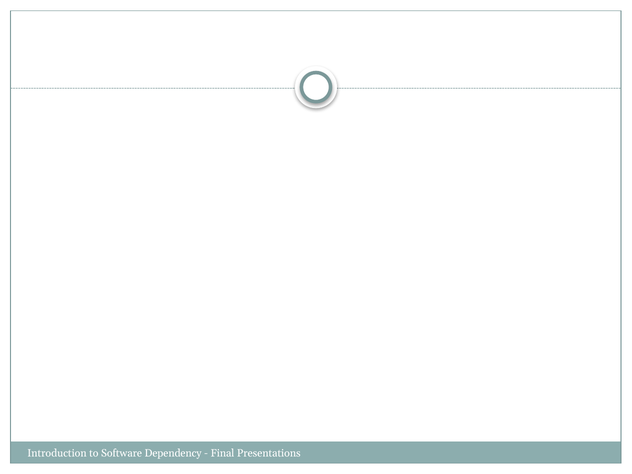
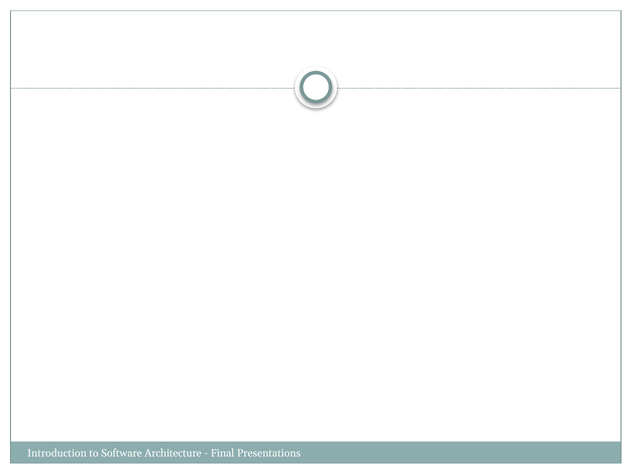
Dependency: Dependency -> Architecture (173, 453)
